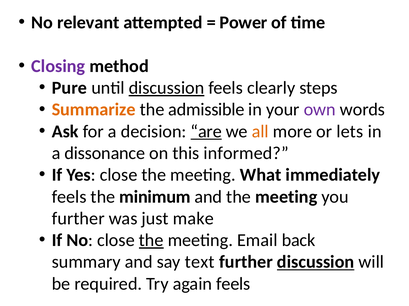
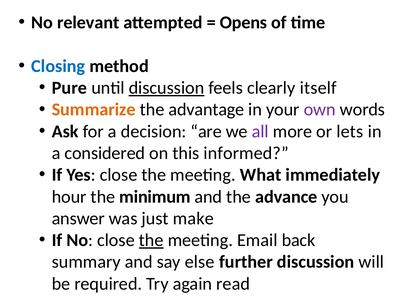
Power: Power -> Opens (243, 23)
Closing colour: purple -> blue (58, 66)
steps: steps -> itself (318, 88)
admissible: admissible -> advantage (206, 110)
are underline: present -> none (206, 132)
all colour: orange -> purple (260, 132)
dissonance: dissonance -> considered (105, 154)
feels: feels -> hour (69, 197)
and the meeting: meeting -> advance (286, 197)
further: further -> answer (78, 219)
text: text -> else (200, 263)
discussion underline: present -> none (316, 263)
again feels: feels -> read (233, 284)
